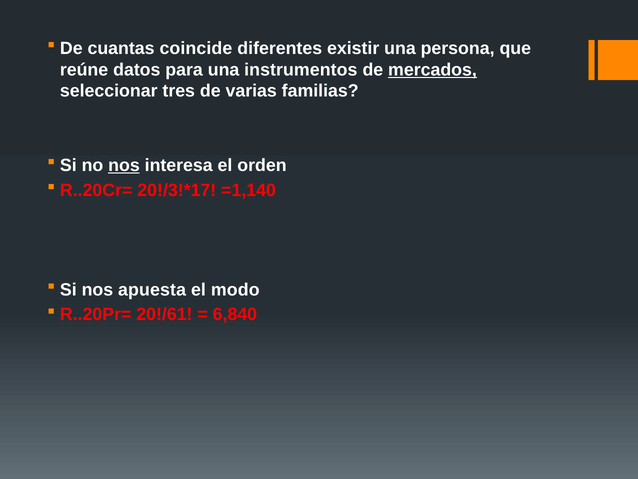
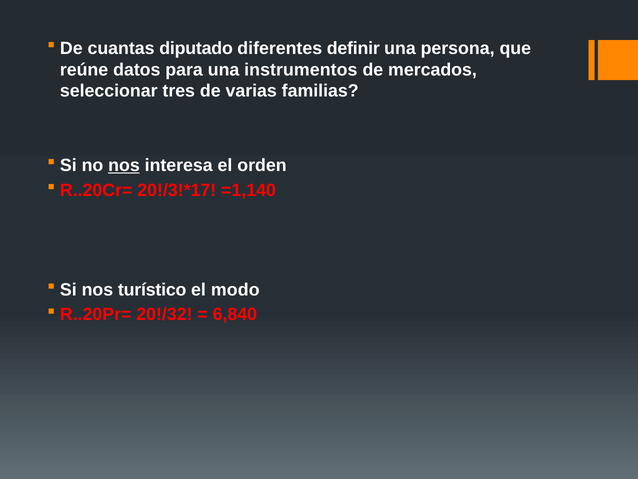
coincide: coincide -> diputado (196, 48)
existir: existir -> definir (353, 48)
mercados underline: present -> none (432, 70)
apuesta: apuesta -> turístico (152, 289)
20!/61: 20!/61 -> 20!/32 (164, 314)
